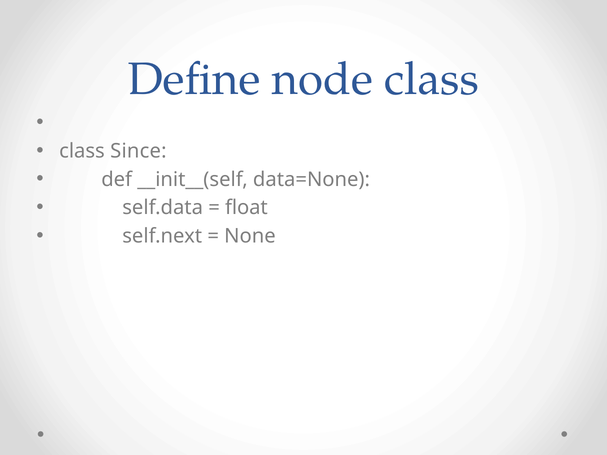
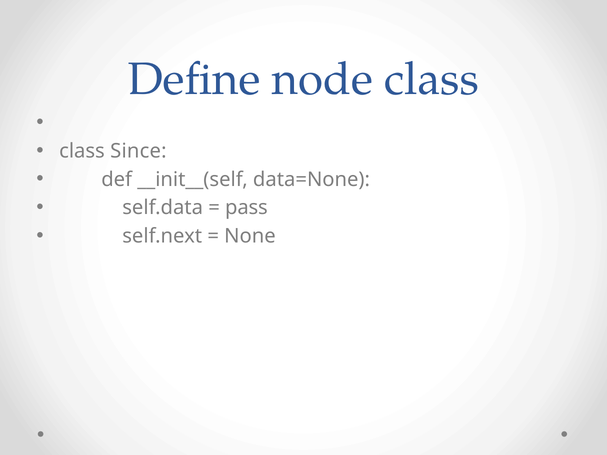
float: float -> pass (246, 208)
